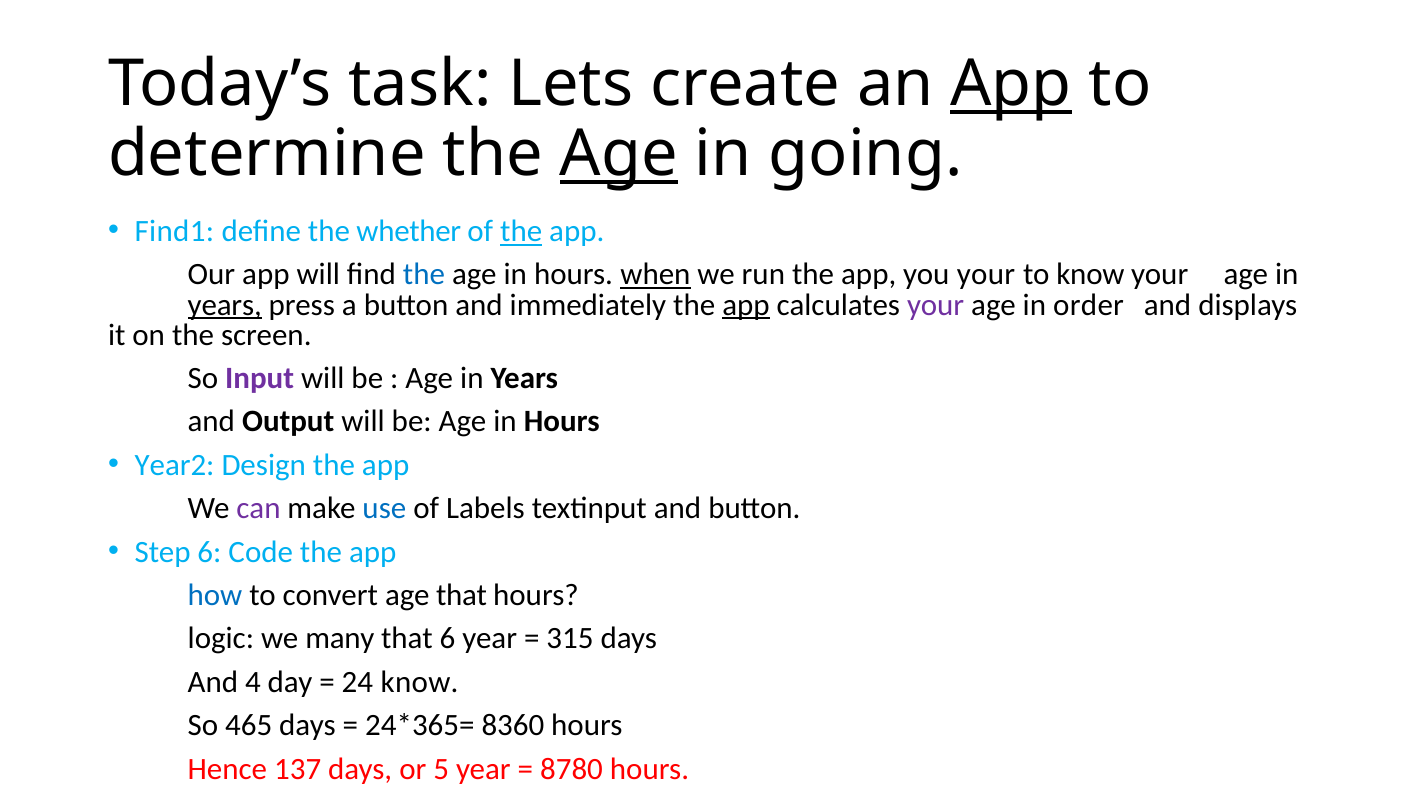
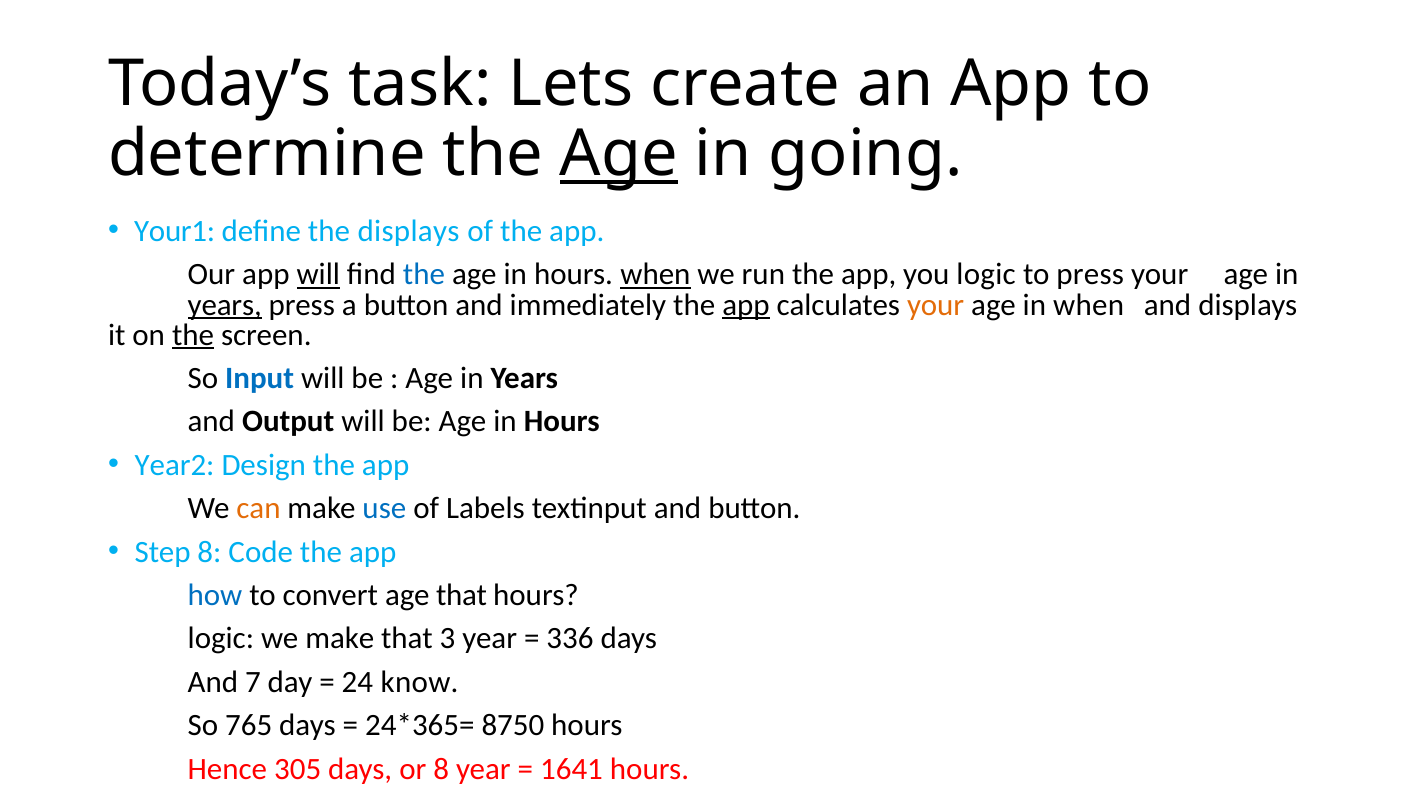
App underline: present -> none (1011, 84)
Find1: Find1 -> Your1 (175, 231)
the whether: whether -> displays (409, 231)
the underline: present -> none (521, 231)
will underline: none -> present (318, 275)
you your: your -> logic (986, 275)
to know: know -> press (1090, 275)
your colour: purple -> orange (936, 305)
in order: order -> when (1089, 305)
the underline: none -> present (193, 335)
Input colour: purple -> blue (260, 378)
can colour: purple -> orange (258, 509)
Step 6: 6 -> 8 (209, 552)
we many: many -> make (340, 639)
that 6: 6 -> 3 (448, 639)
315: 315 -> 336 (570, 639)
4: 4 -> 7 (253, 682)
465: 465 -> 765 (249, 725)
8360: 8360 -> 8750 (513, 725)
137: 137 -> 305 (298, 769)
or 5: 5 -> 8 (441, 769)
8780: 8780 -> 1641 (572, 769)
